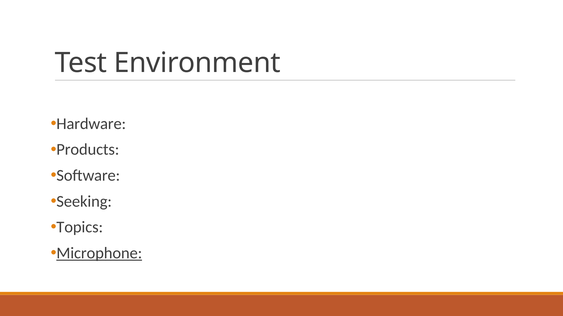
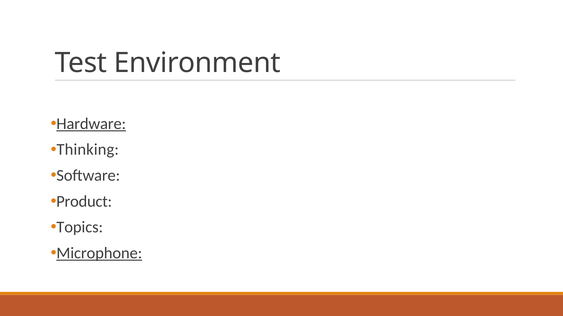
Hardware underline: none -> present (91, 124)
Products: Products -> Thinking (88, 150)
Seeking: Seeking -> Product (84, 202)
